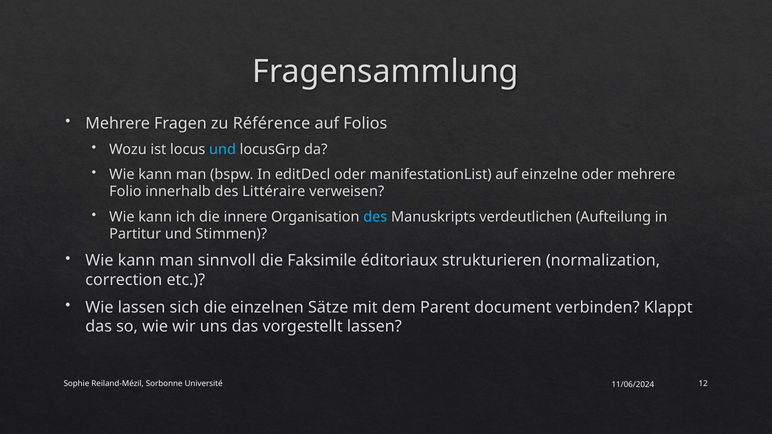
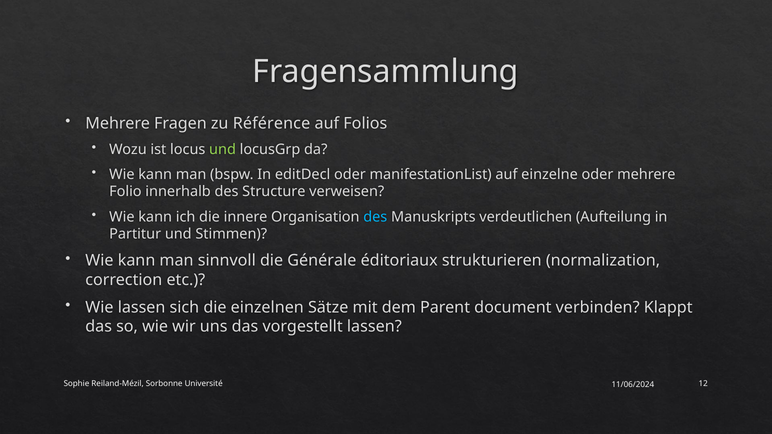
und colour: light blue -> light green (223, 149)
Littéraire: Littéraire -> Structure (274, 192)
Faksimile: Faksimile -> Générale (322, 261)
